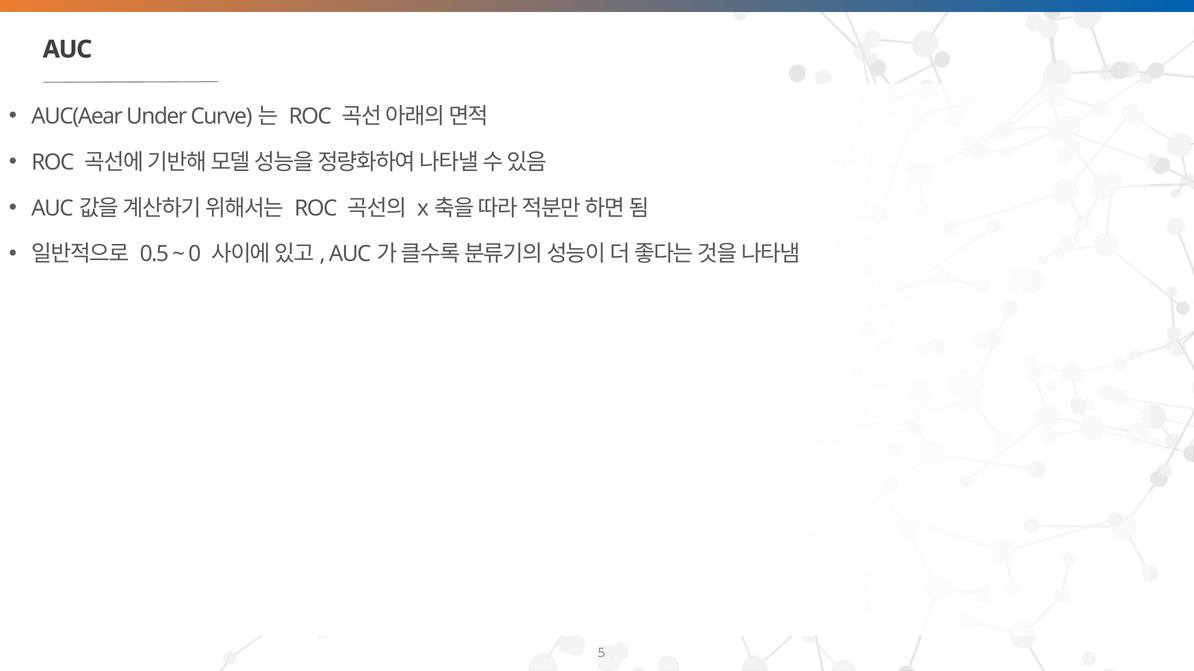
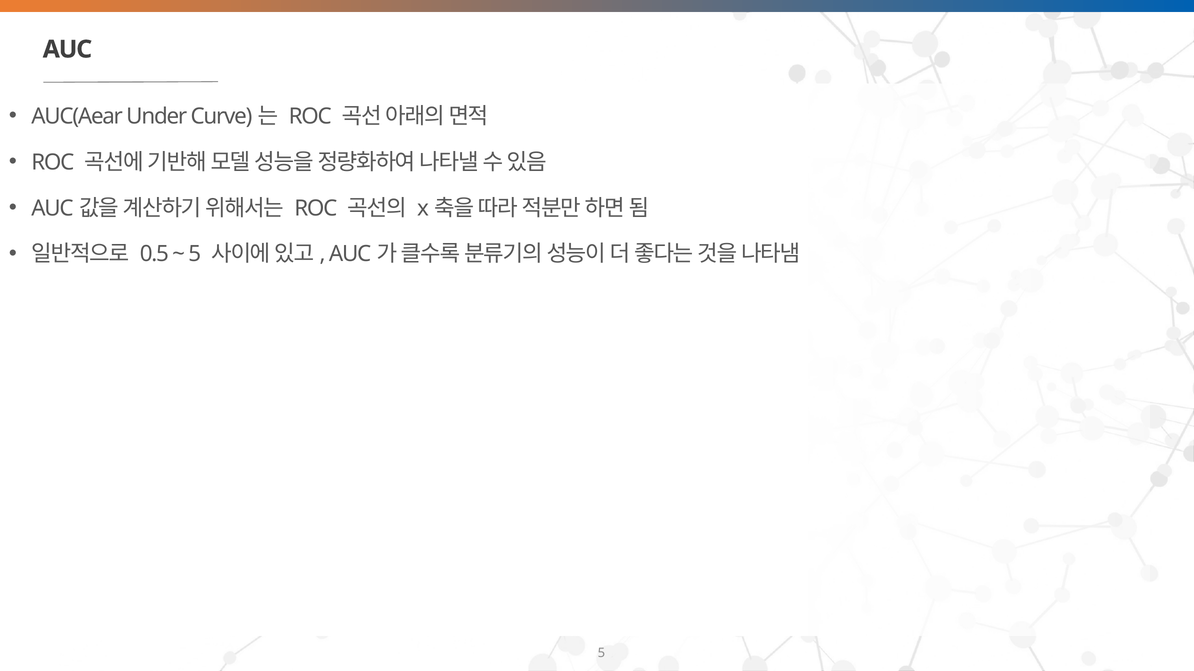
0: 0 -> 5 (195, 254)
